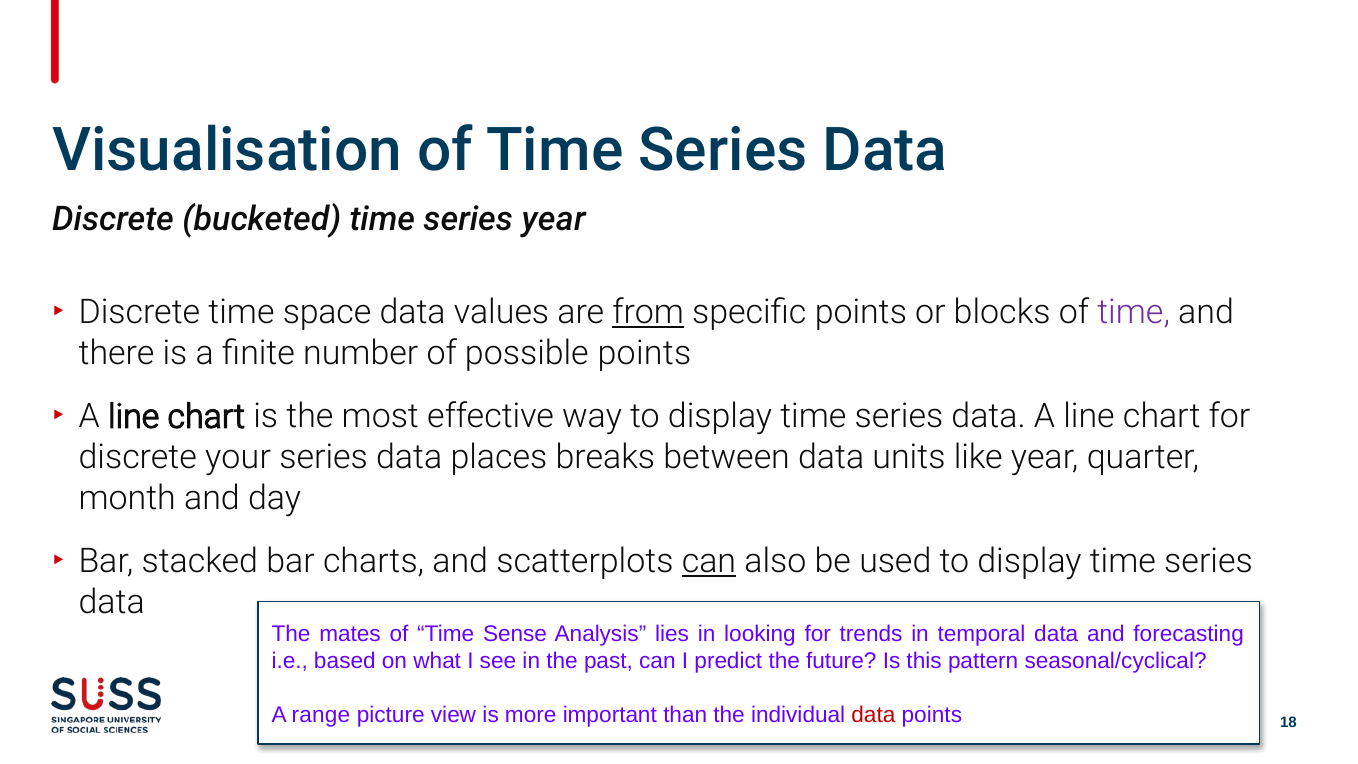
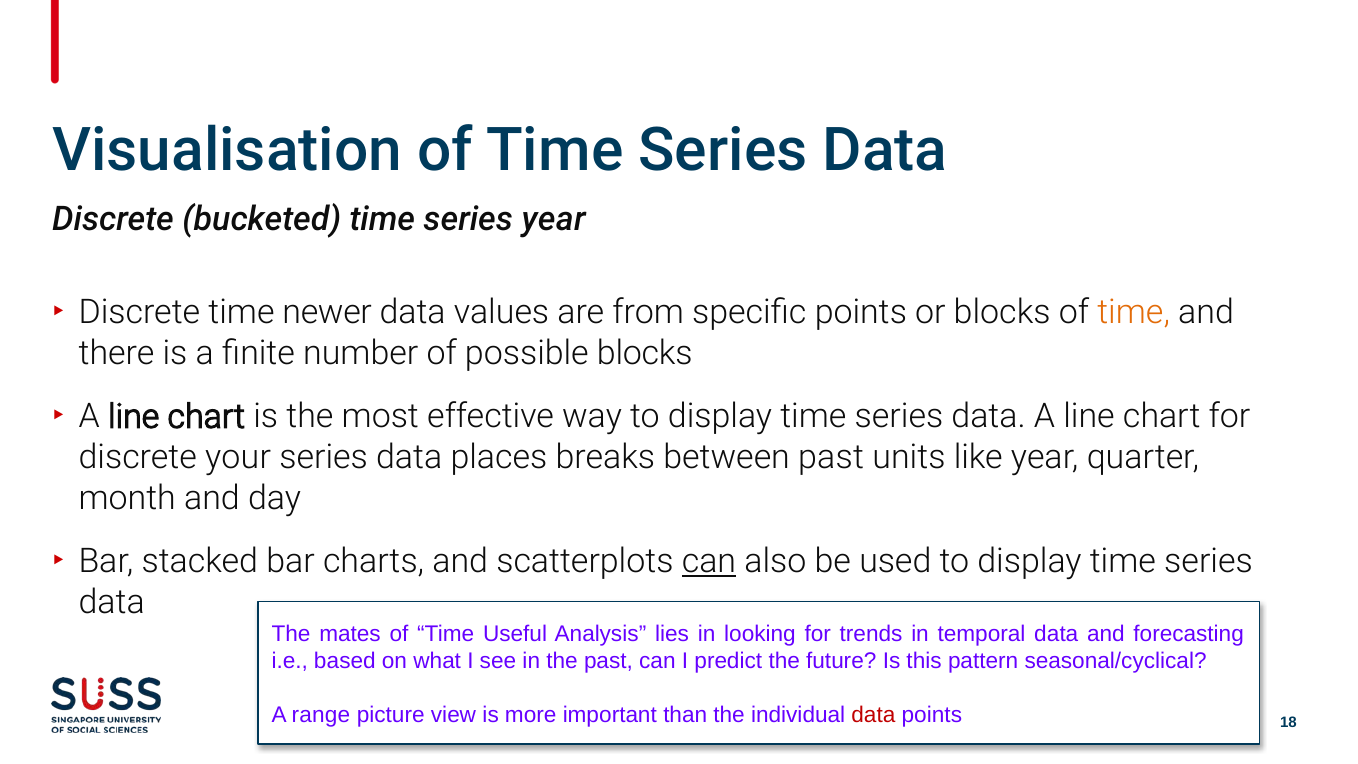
space: space -> newer (327, 312)
from underline: present -> none (648, 312)
time colour: purple -> orange (1134, 312)
possible points: points -> blocks (645, 353)
between data: data -> past (831, 457)
Sense: Sense -> Useful (515, 634)
